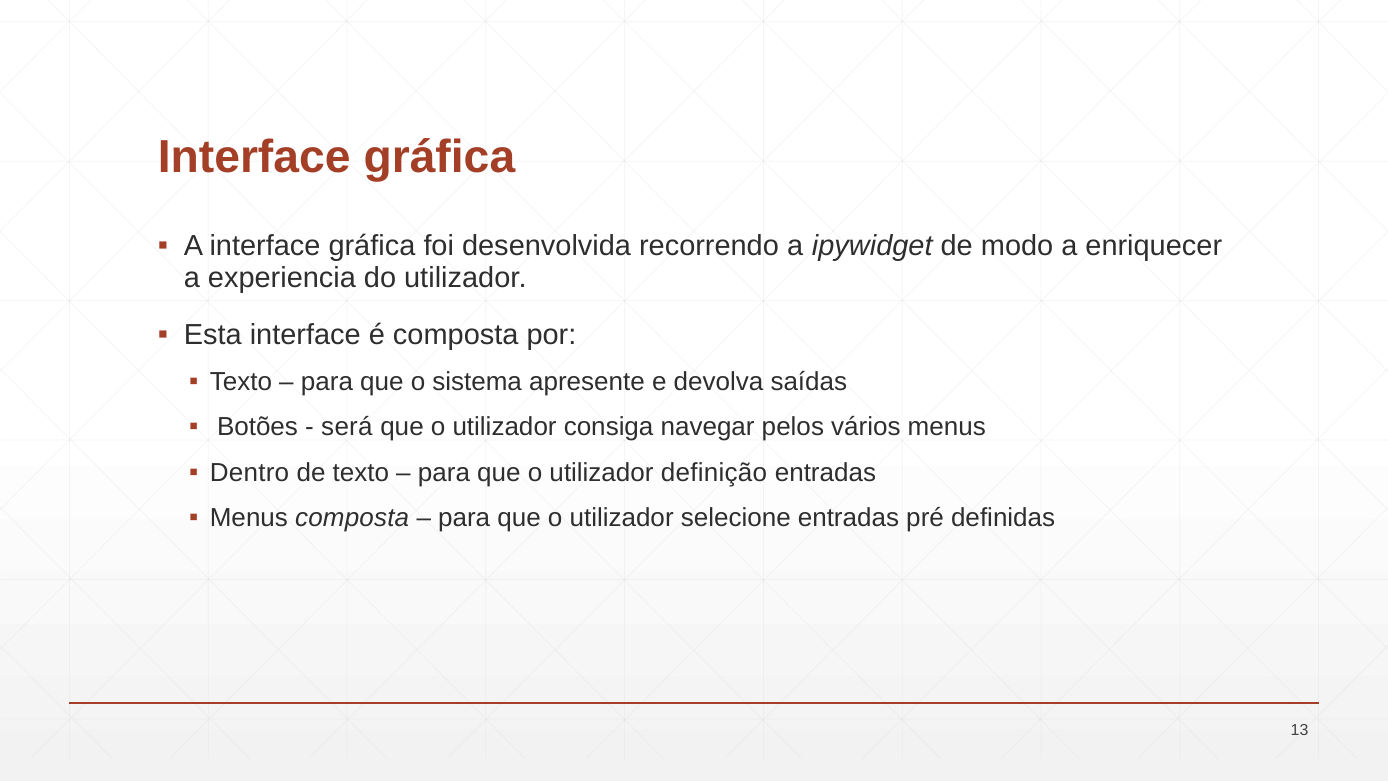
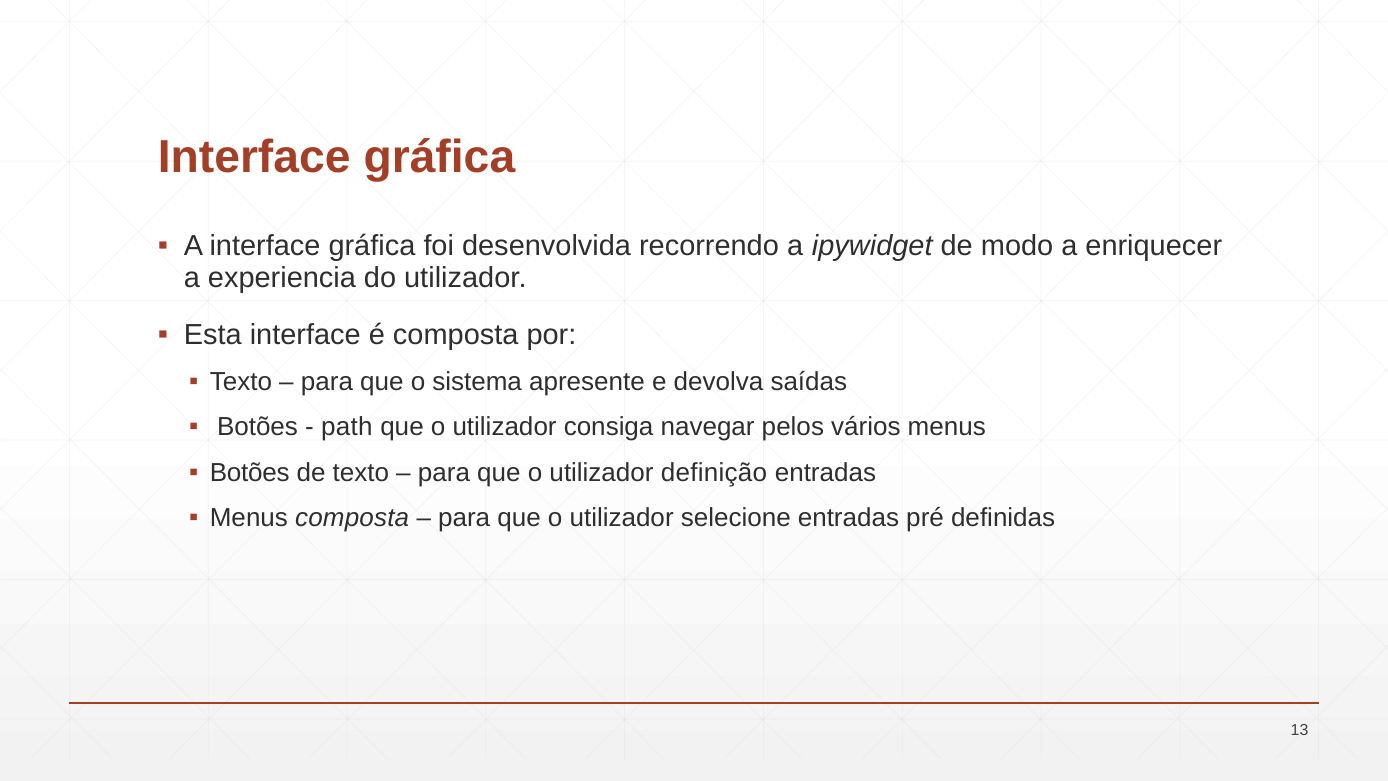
será: será -> path (347, 427)
Dentro: Dentro -> Botões (250, 473)
